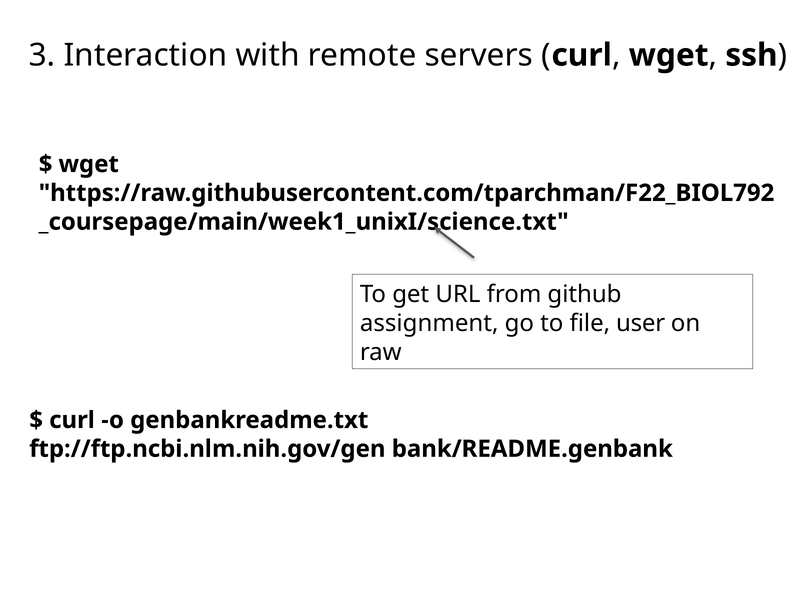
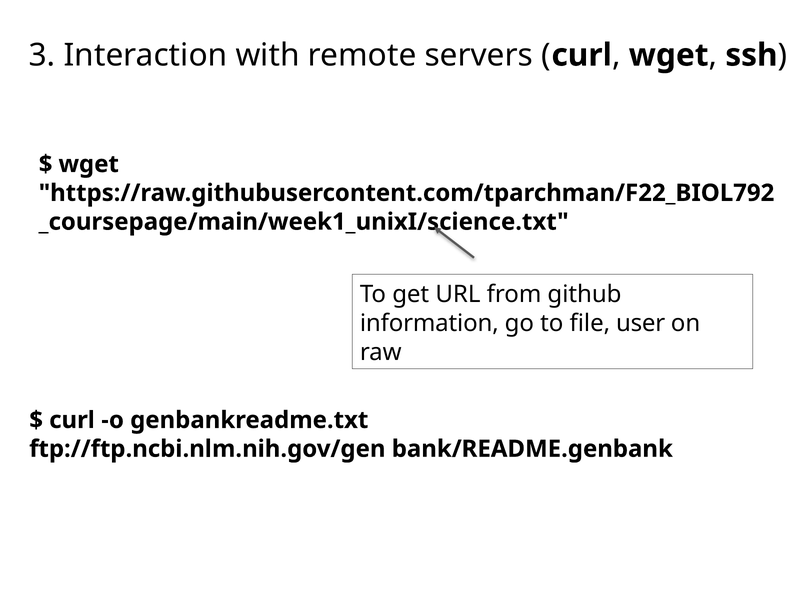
assignment: assignment -> information (429, 323)
